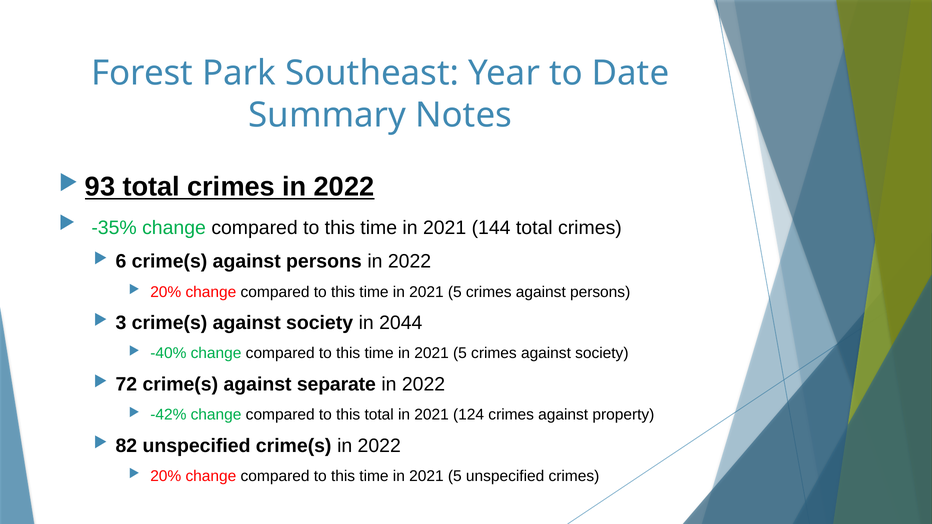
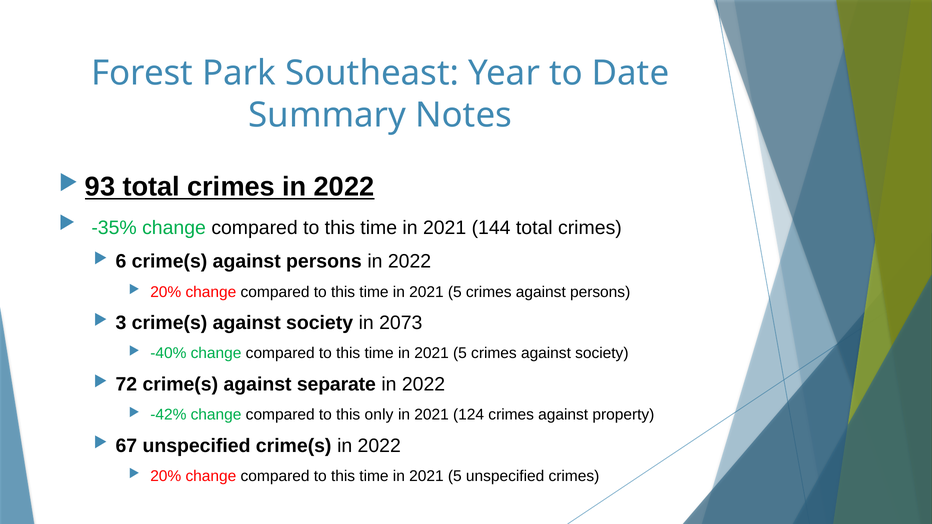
2044: 2044 -> 2073 (401, 323)
this total: total -> only (379, 415)
82: 82 -> 67 (126, 446)
